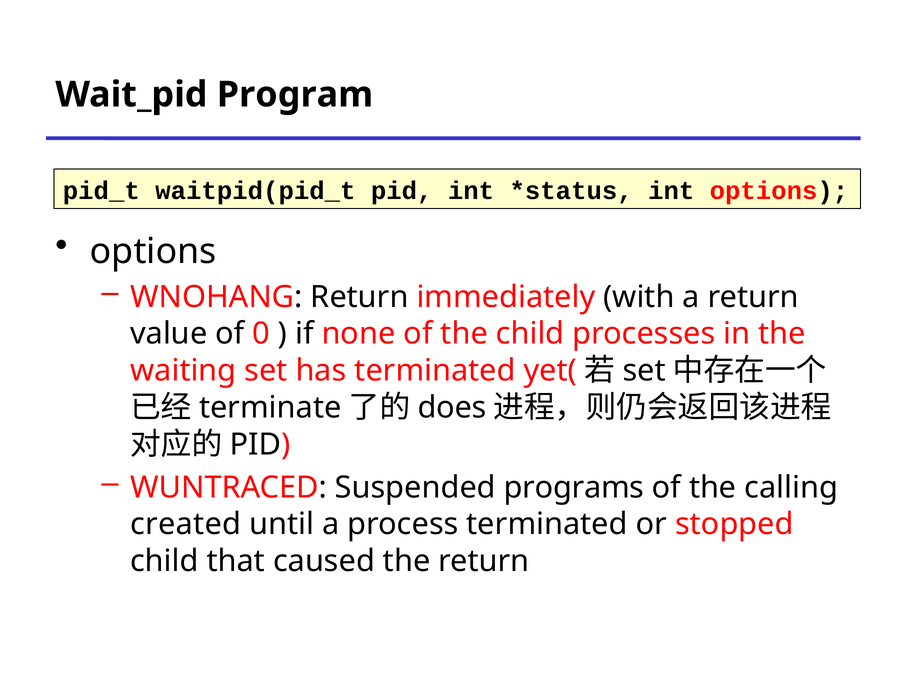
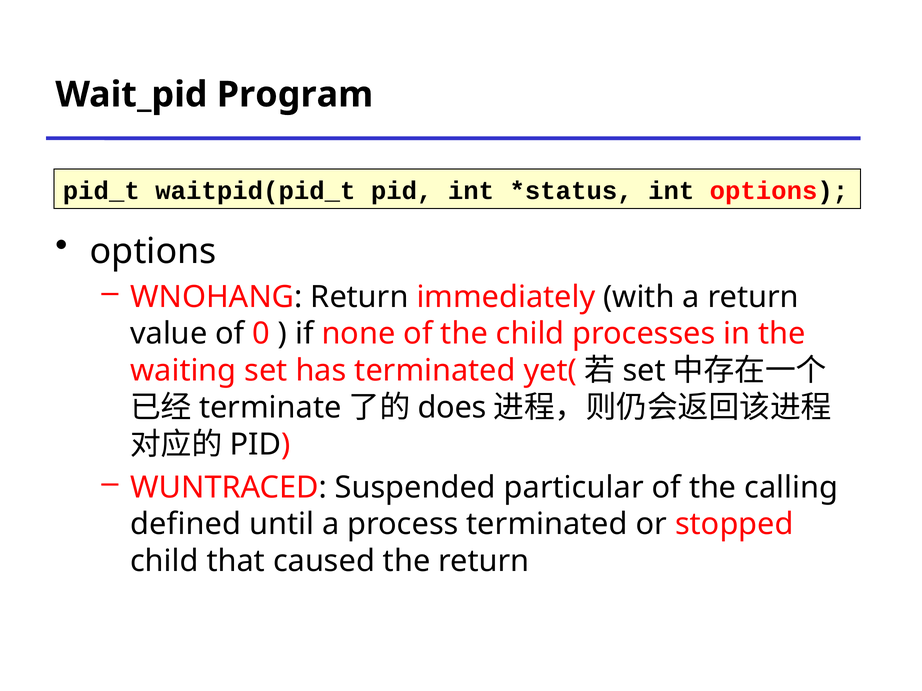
programs: programs -> particular (574, 488)
created: created -> defined (186, 525)
